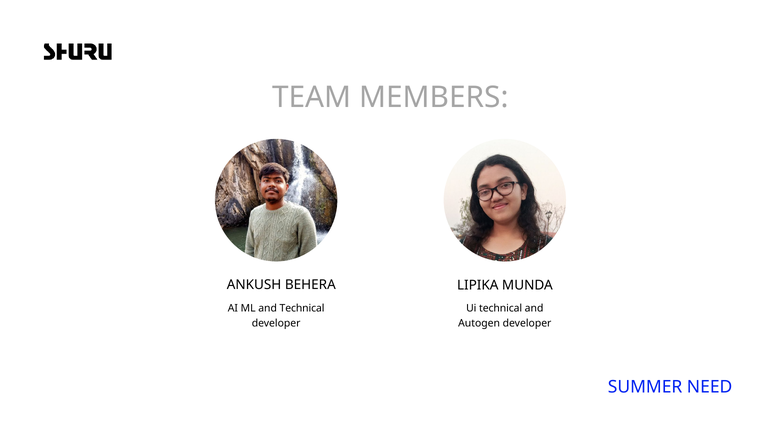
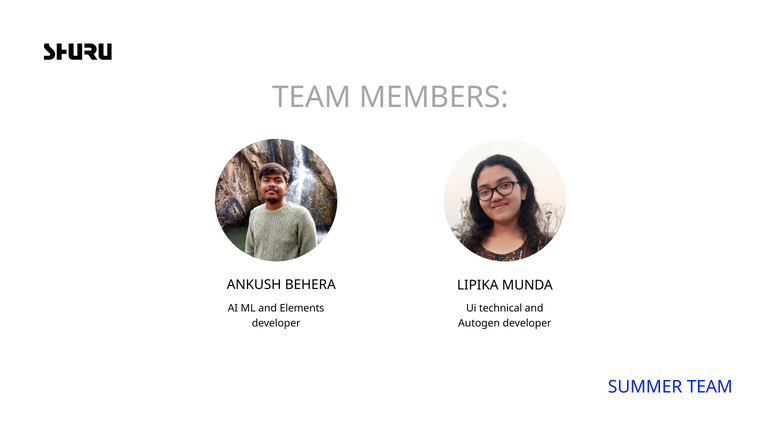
and Technical: Technical -> Elements (302, 308)
SUMMER NEED: NEED -> TEAM (710, 387)
